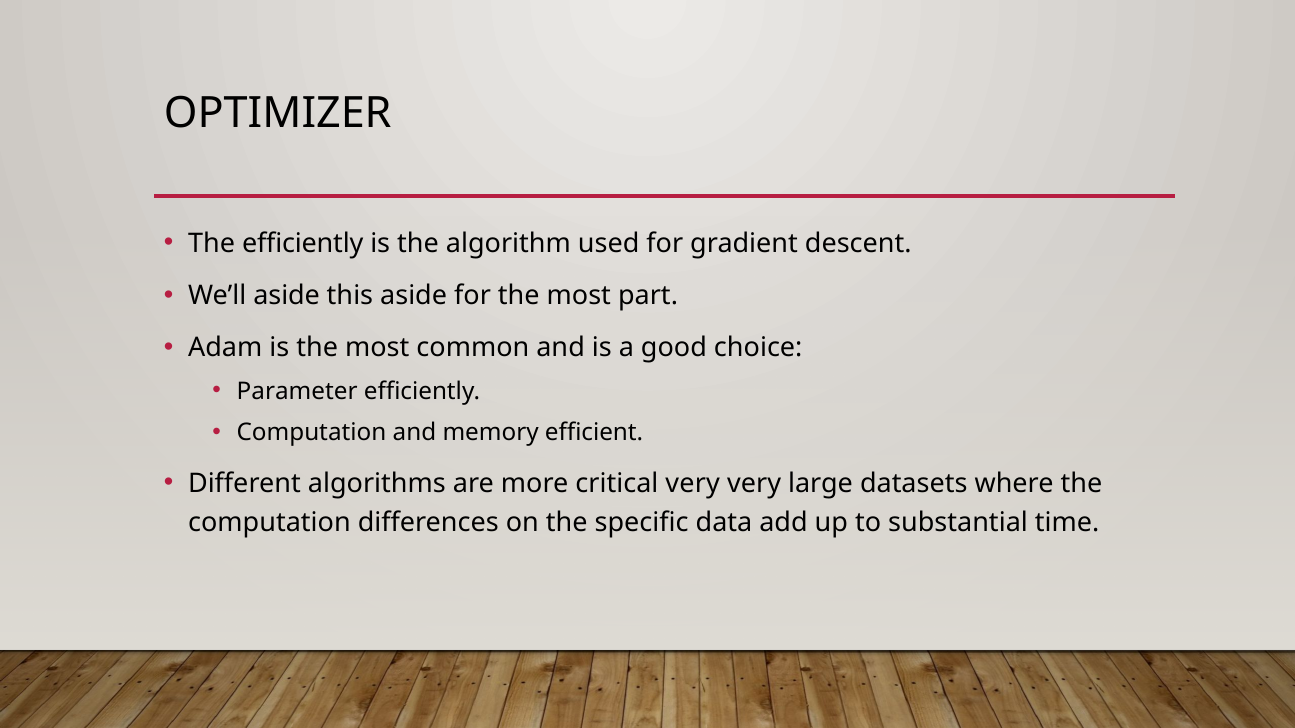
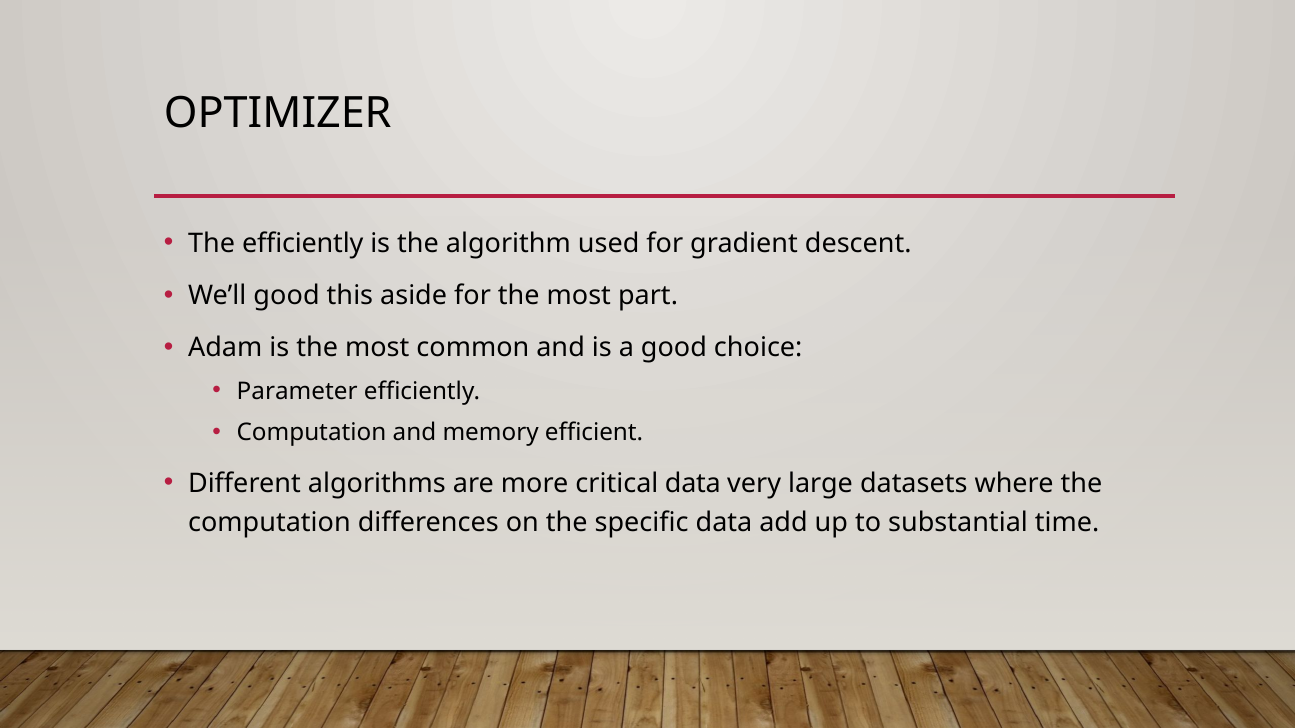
We’ll aside: aside -> good (287, 296)
critical very: very -> data (693, 484)
